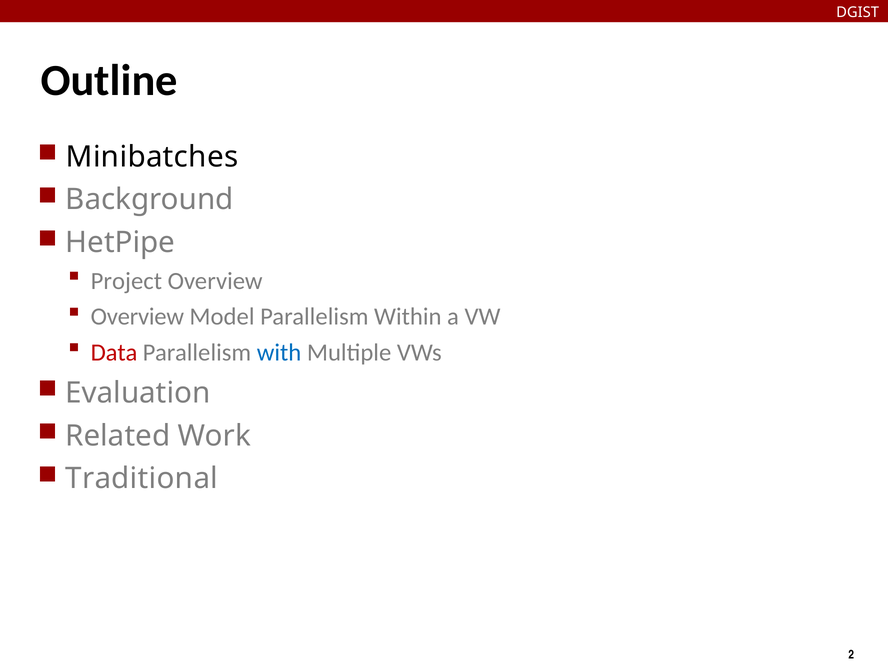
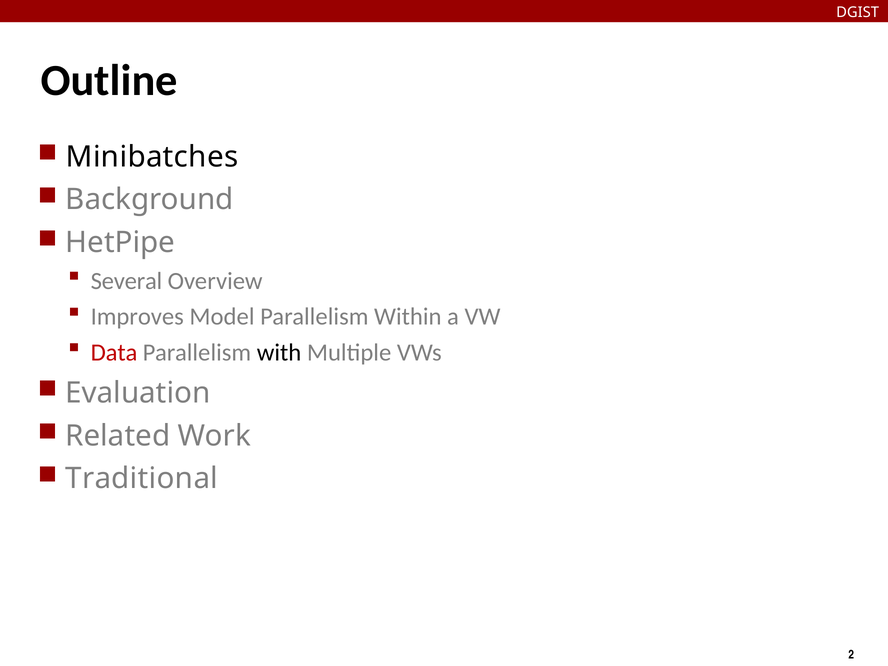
Project: Project -> Several (126, 281)
Overview: Overview -> Improves (137, 317)
with colour: blue -> black (279, 353)
